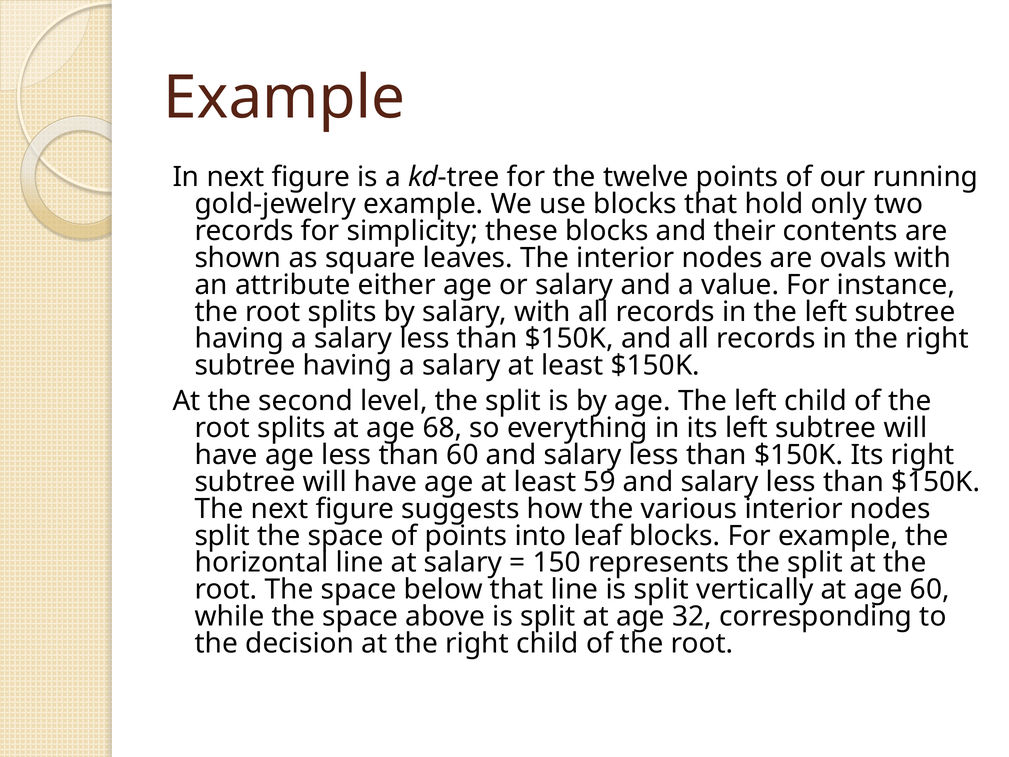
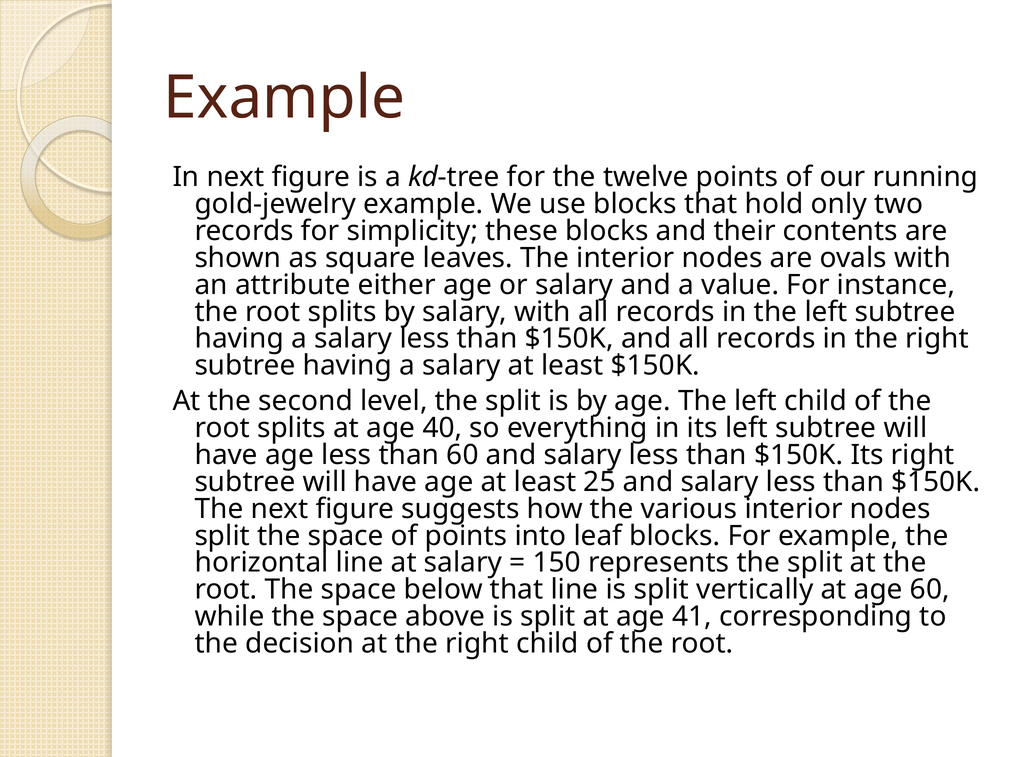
68: 68 -> 40 (442, 428)
59: 59 -> 25 (600, 482)
32: 32 -> 41 (692, 616)
